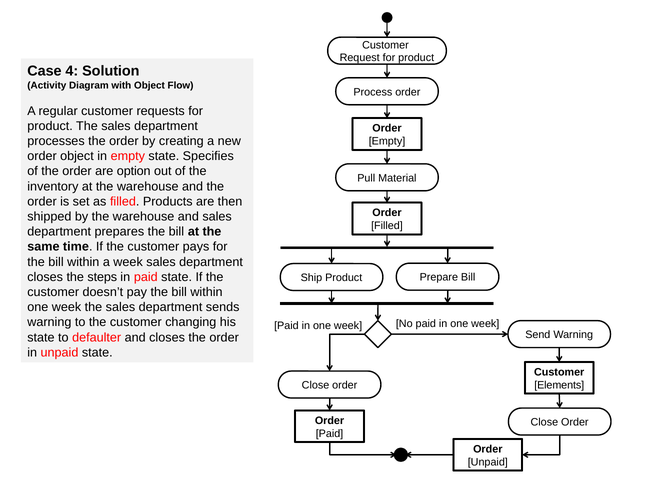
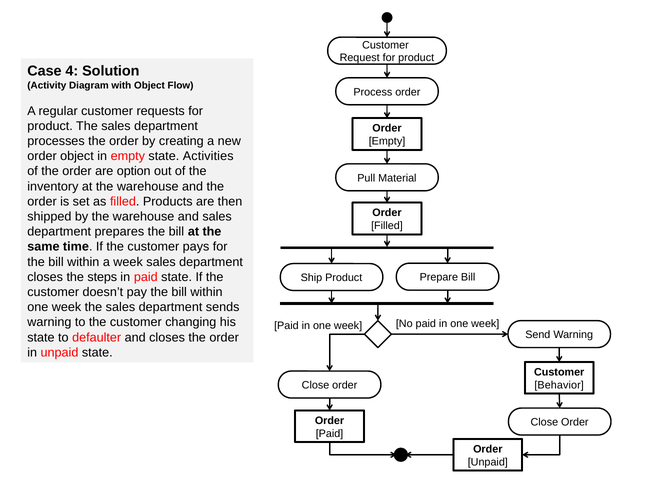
Specifies: Specifies -> Activities (208, 156)
Elements: Elements -> Behavior (559, 385)
